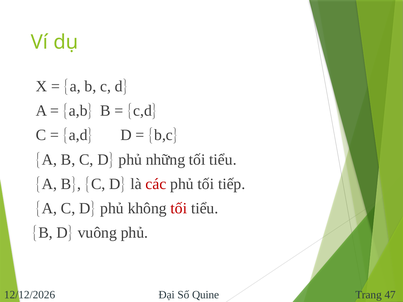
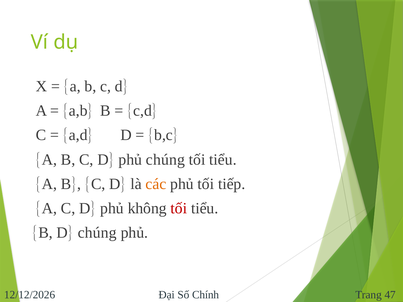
phủ những: những -> chúng (165, 160)
các colour: red -> orange (156, 184)
vuông: vuông -> chúng (97, 233)
Quine: Quine -> Chính (206, 295)
